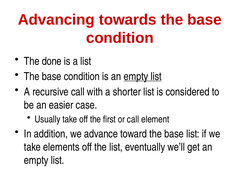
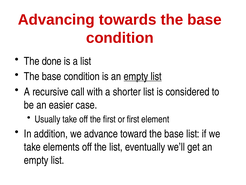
or call: call -> first (133, 119)
